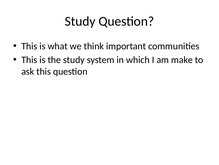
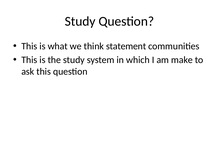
important: important -> statement (126, 46)
